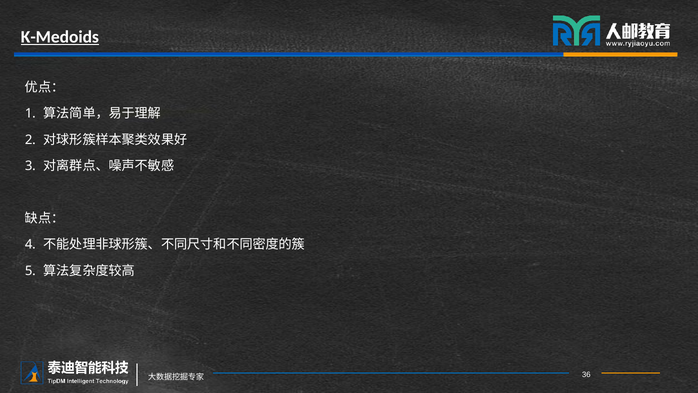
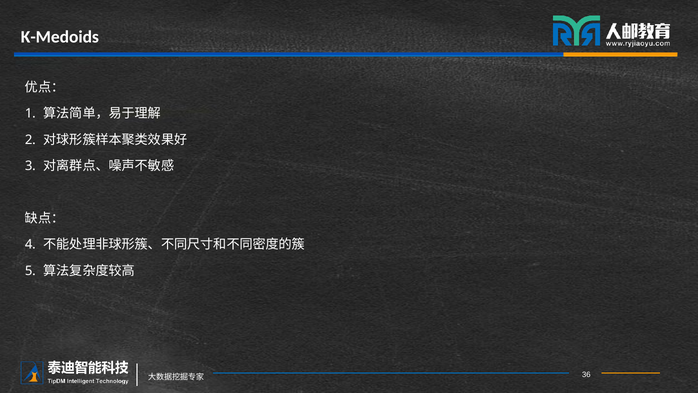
K-Medoids underline: present -> none (60, 37)
